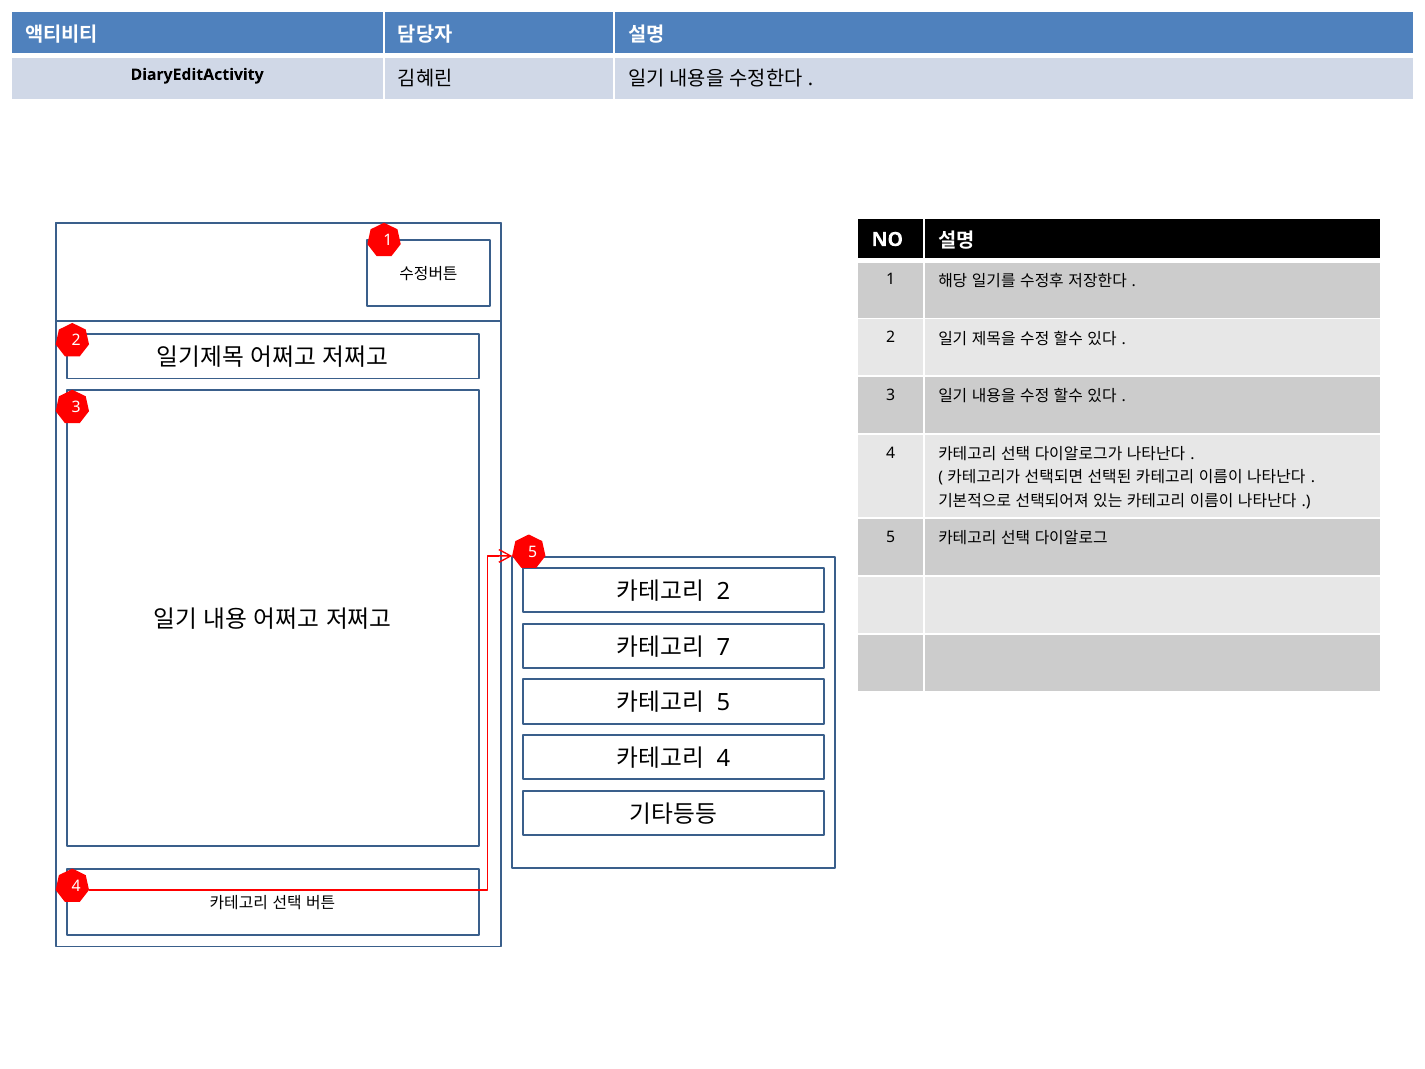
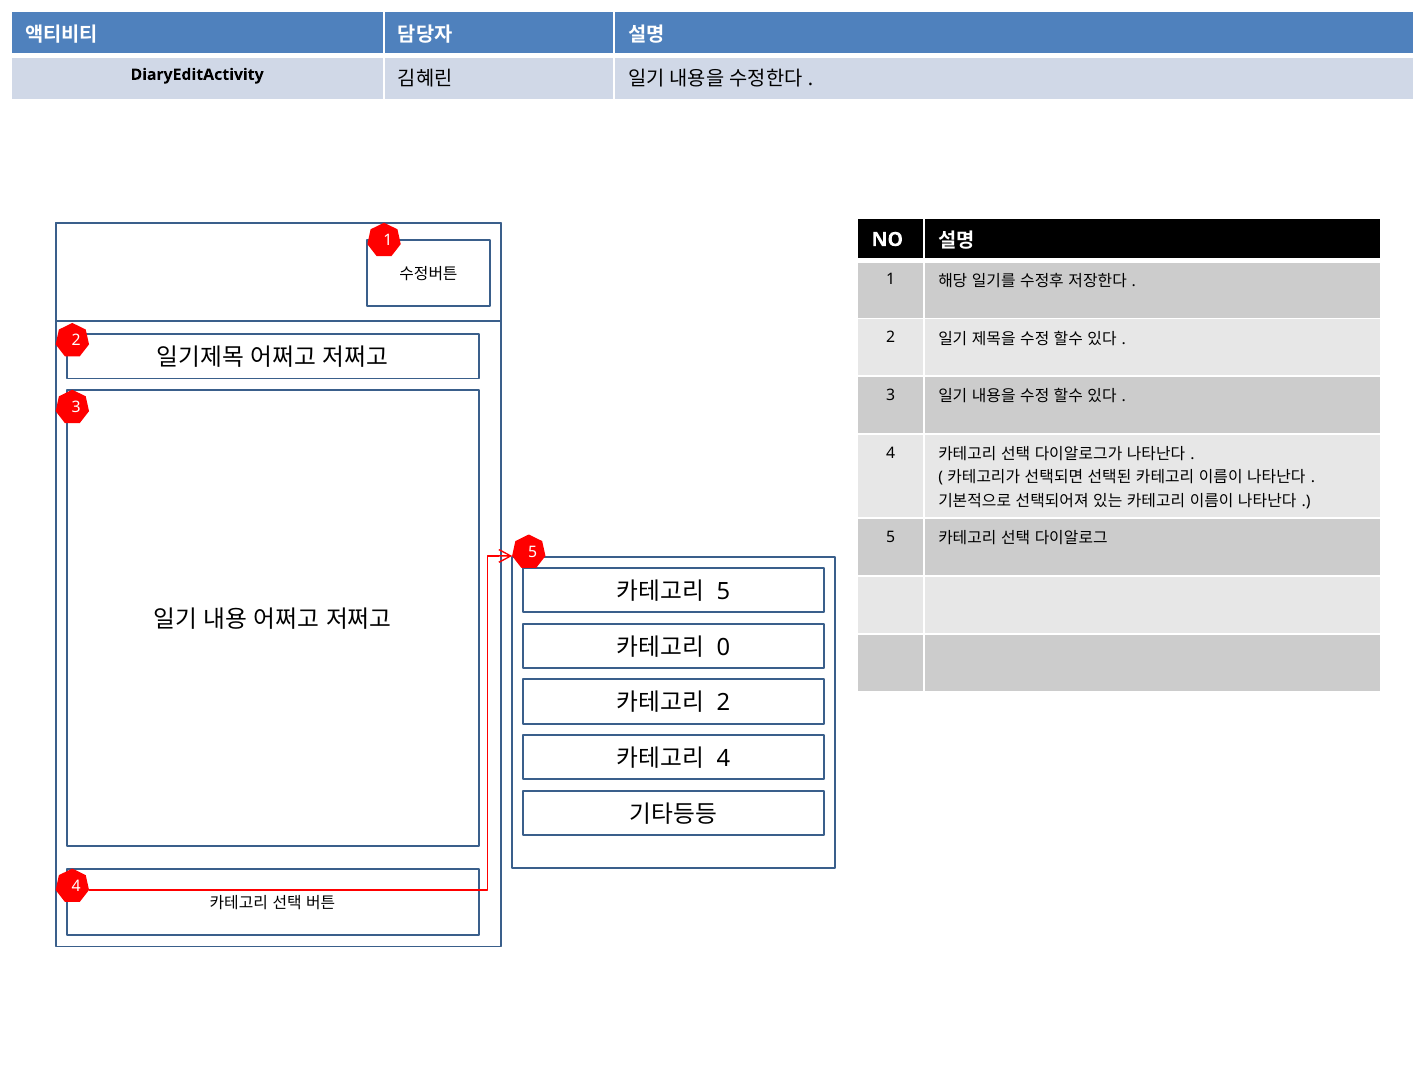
2: 2 -> 5 (723, 592)
7: 7 -> 0 (723, 647)
5: 5 -> 2 (723, 703)
